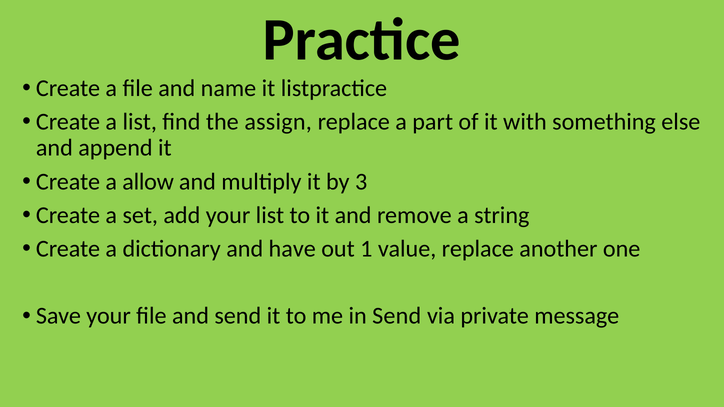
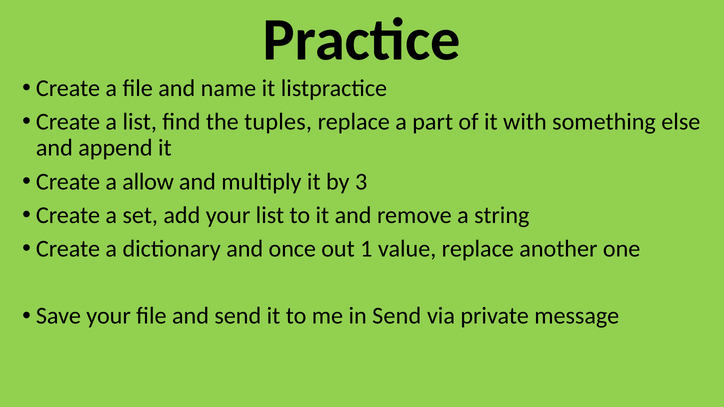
assign: assign -> tuples (278, 122)
have: have -> once (292, 249)
